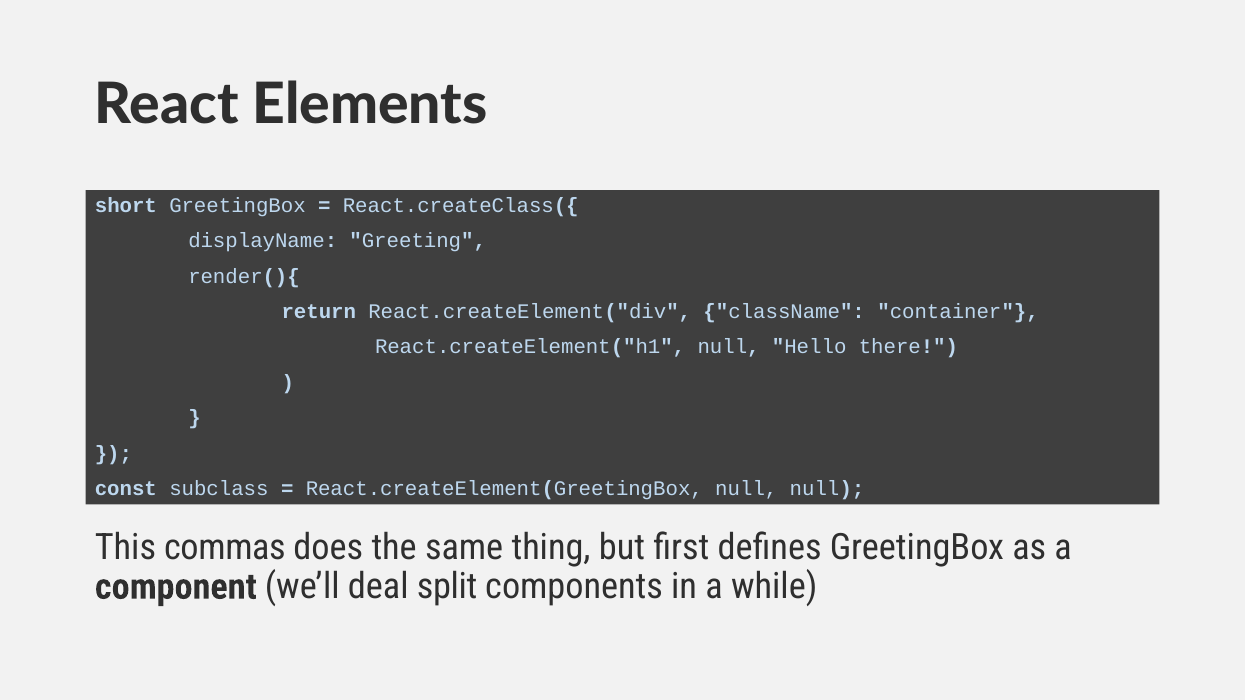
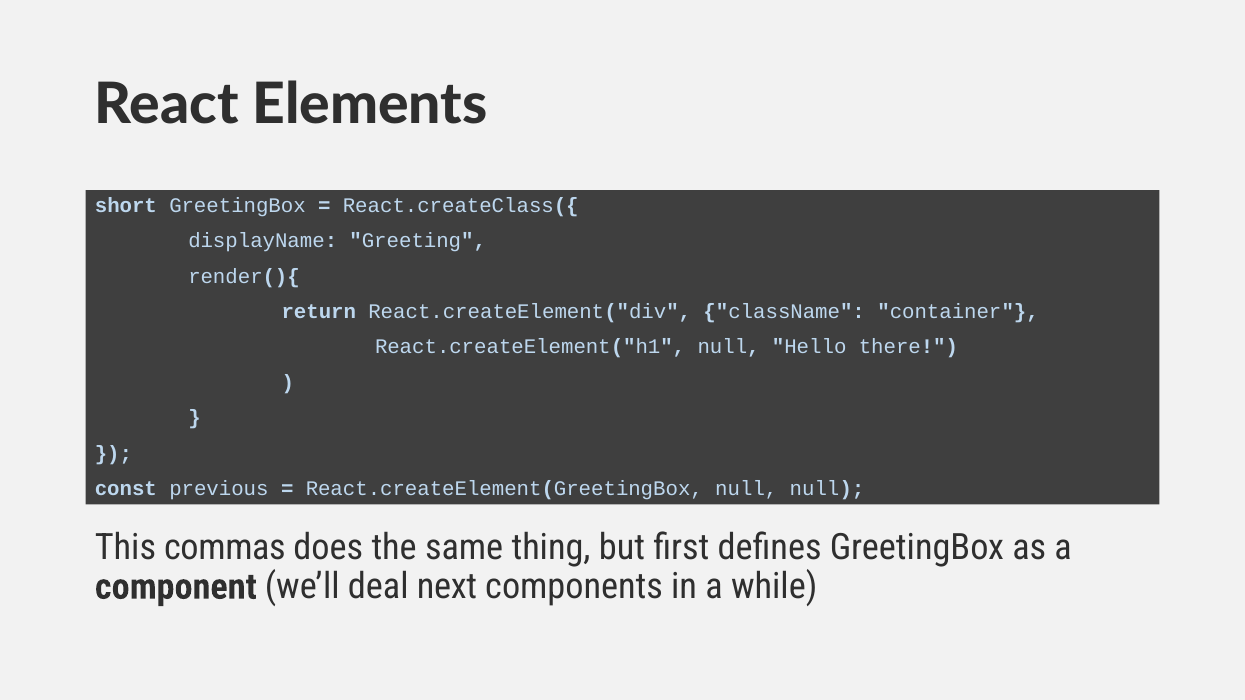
subclass: subclass -> previous (219, 489)
split: split -> next (447, 587)
